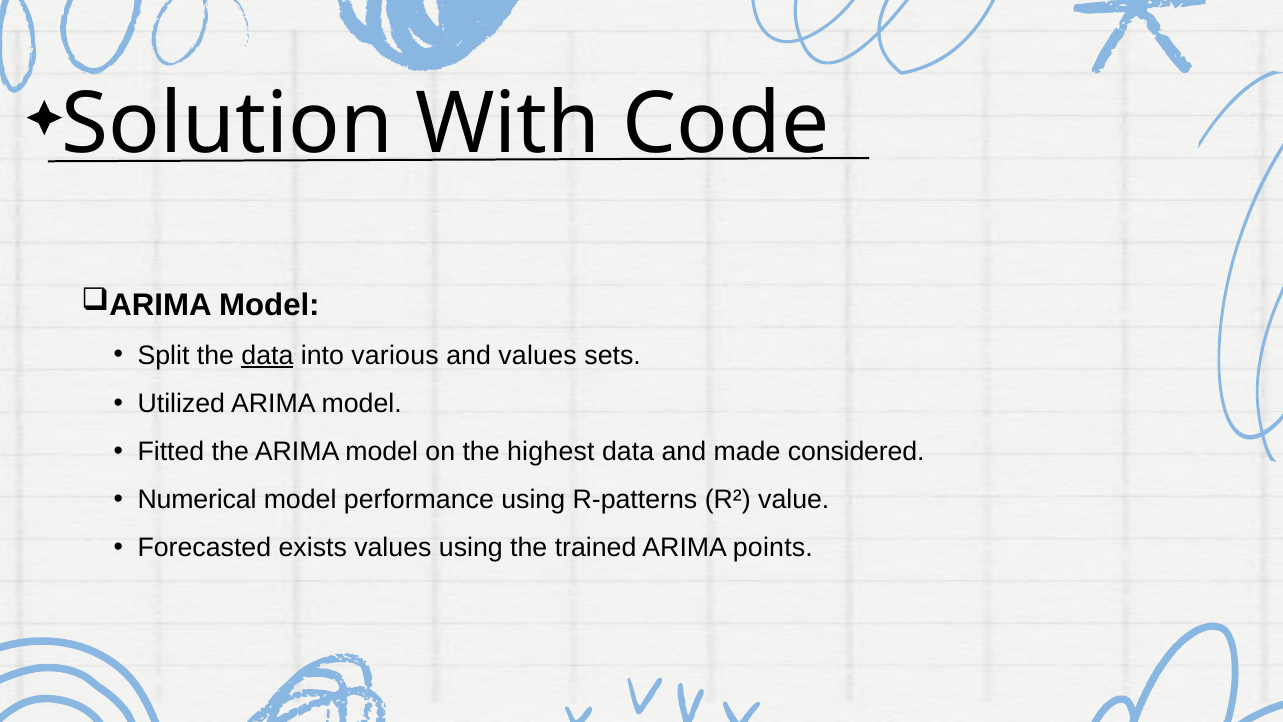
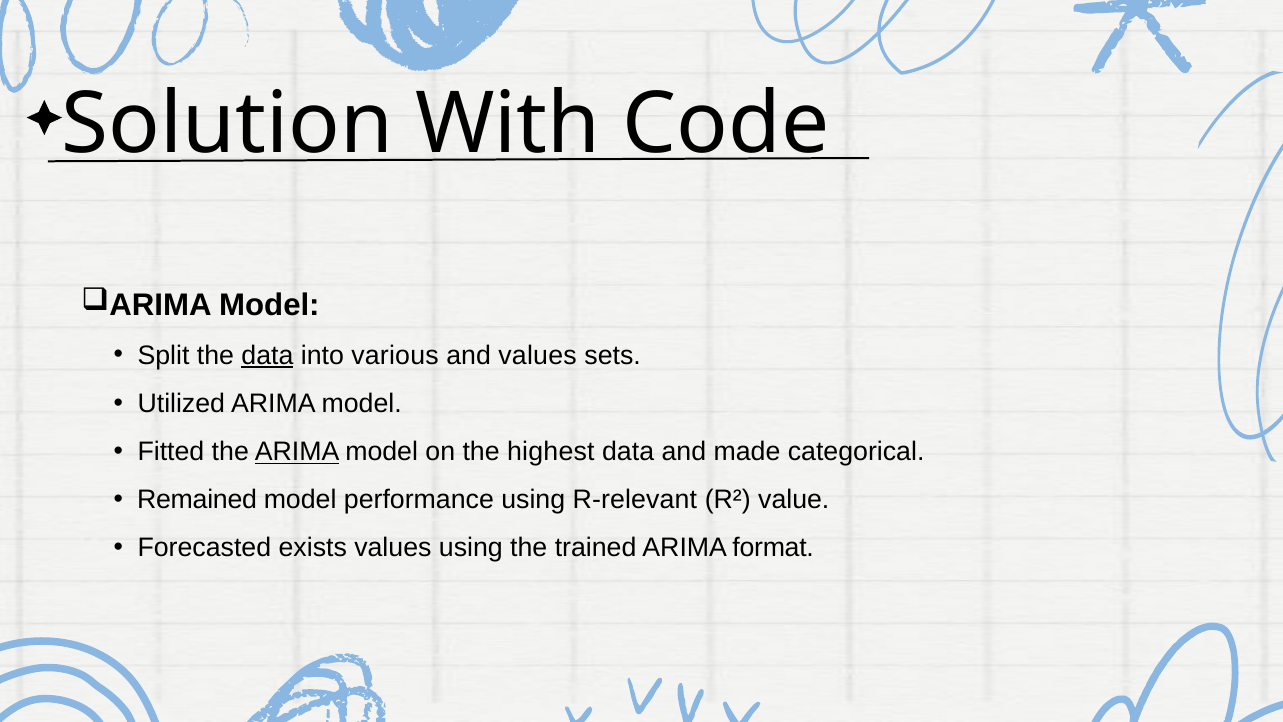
ARIMA underline: none -> present (297, 452)
considered: considered -> categorical (856, 452)
Numerical: Numerical -> Remained (197, 500)
R-patterns: R-patterns -> R-relevant (635, 500)
points: points -> format (773, 548)
